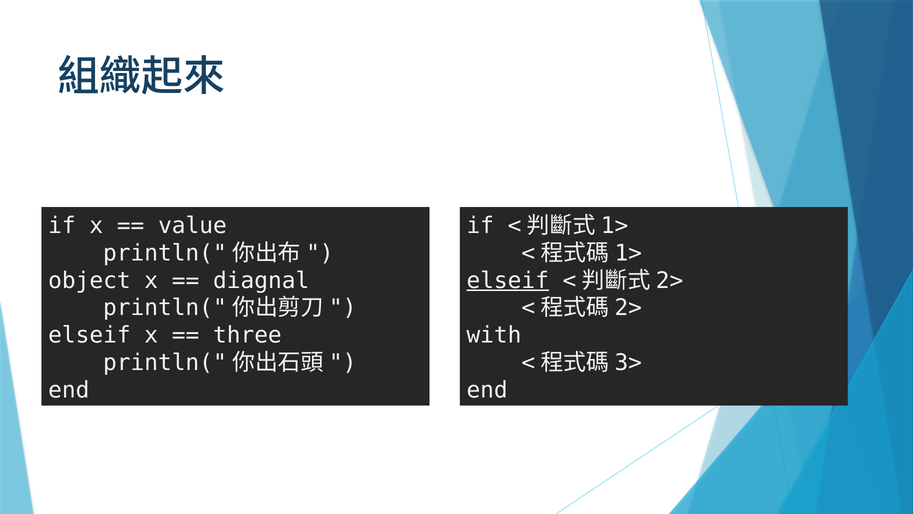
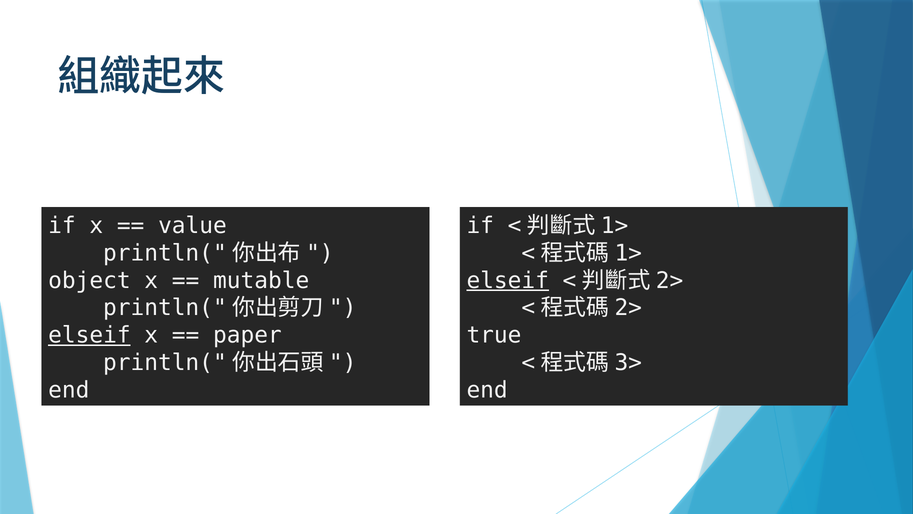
diagnal: diagnal -> mutable (261, 280)
elseif underline: none -> present (89, 335)
three: three -> paper (247, 335)
with: with -> true (494, 335)
